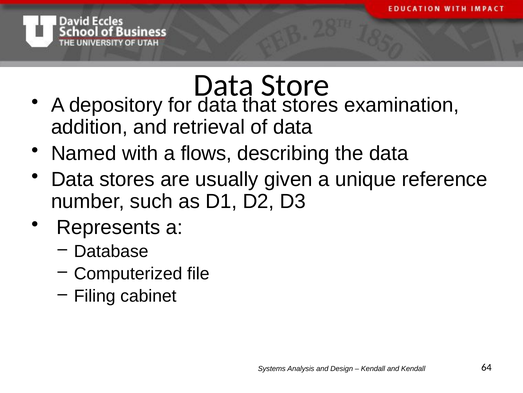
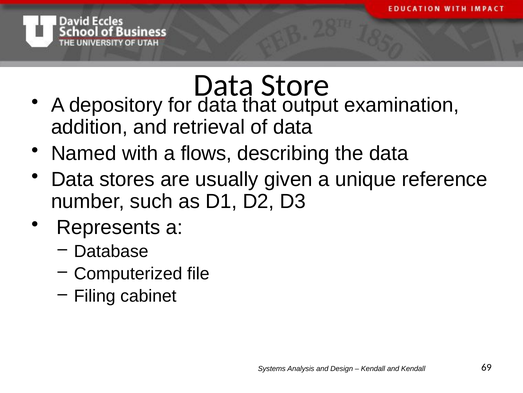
that stores: stores -> output (310, 105)
64: 64 -> 69 (486, 367)
